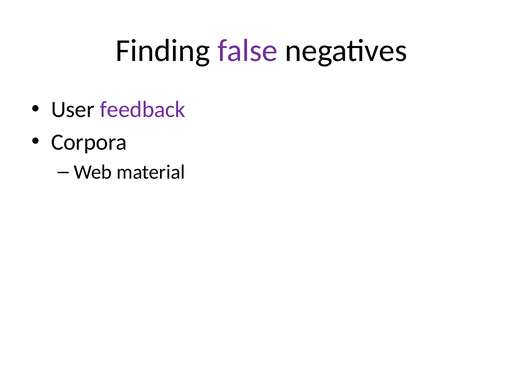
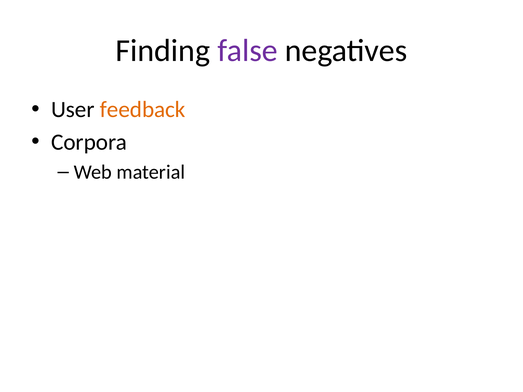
feedback colour: purple -> orange (143, 110)
